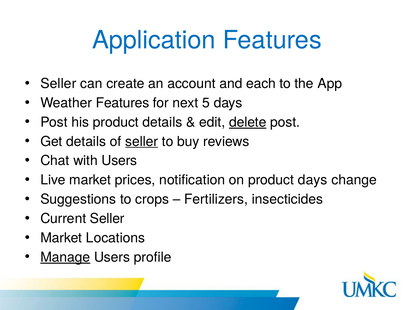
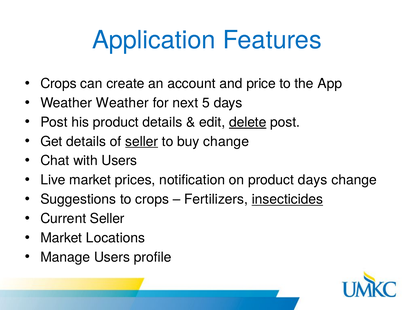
Seller: Seller -> Crops (58, 84)
each: each -> price (261, 84)
Weather Features: Features -> Weather (122, 103)
buy reviews: reviews -> change (226, 142)
insecticides underline: none -> present (287, 200)
Manage underline: present -> none (65, 258)
